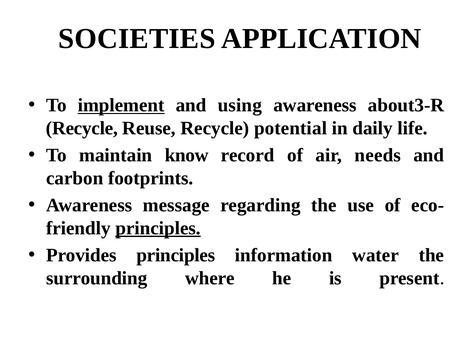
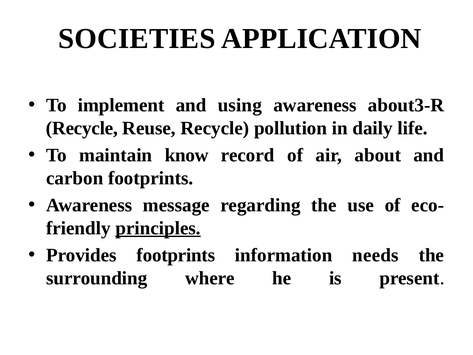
implement underline: present -> none (121, 105)
potential: potential -> pollution (291, 128)
needs: needs -> about (378, 155)
Provides principles: principles -> footprints (176, 255)
water: water -> needs (375, 255)
